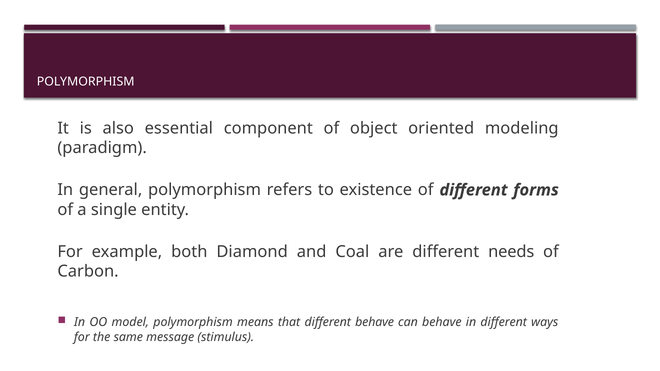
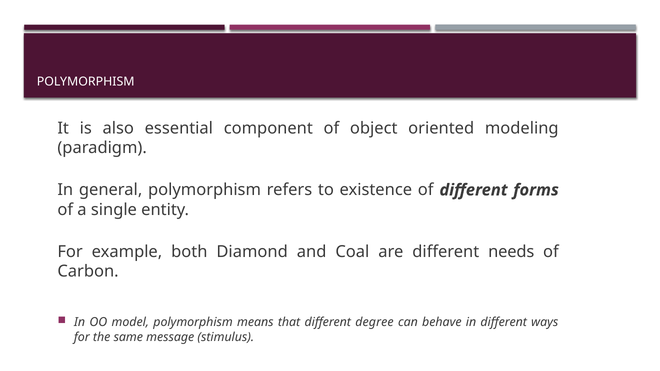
different behave: behave -> degree (374, 323)
